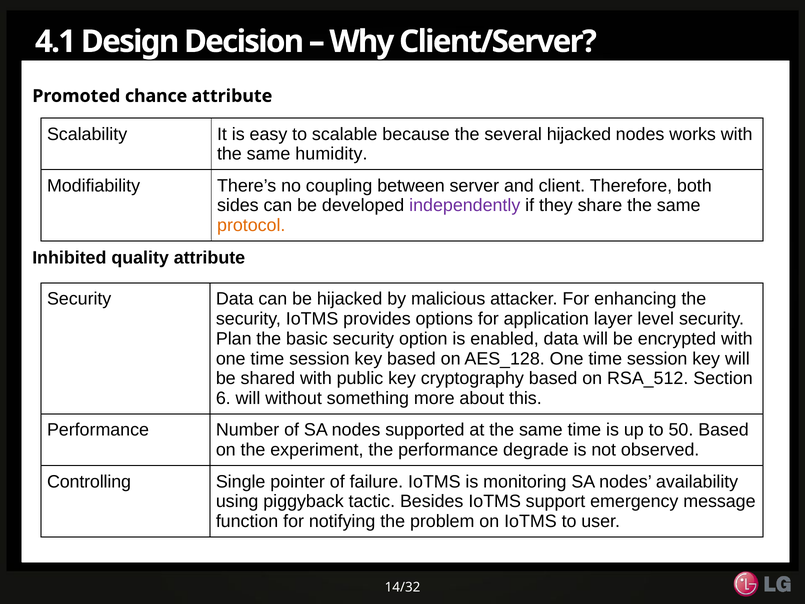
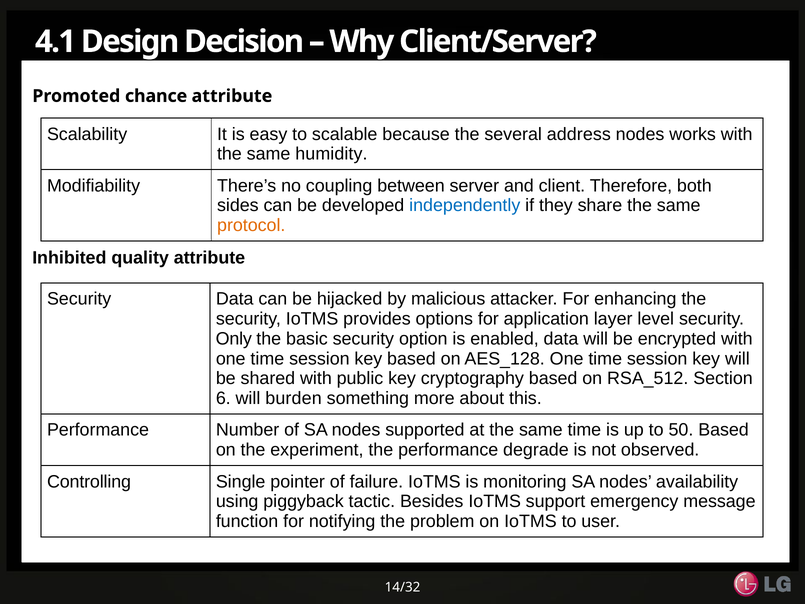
several hijacked: hijacked -> address (579, 134)
independently colour: purple -> blue (465, 205)
Plan: Plan -> Only (234, 339)
without: without -> burden (294, 398)
